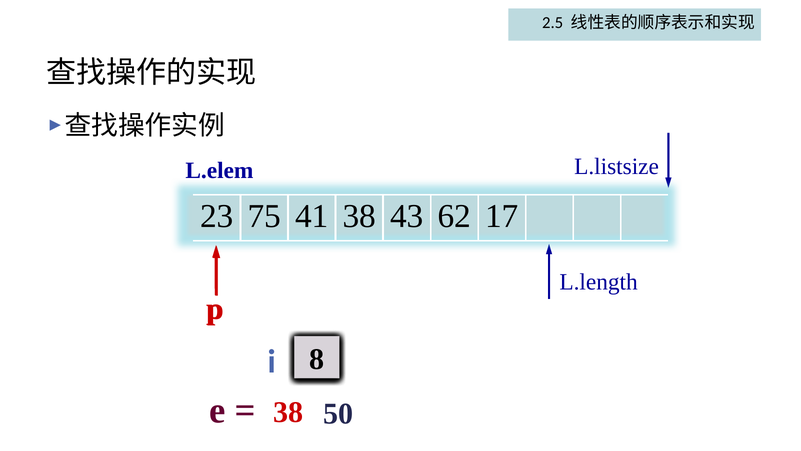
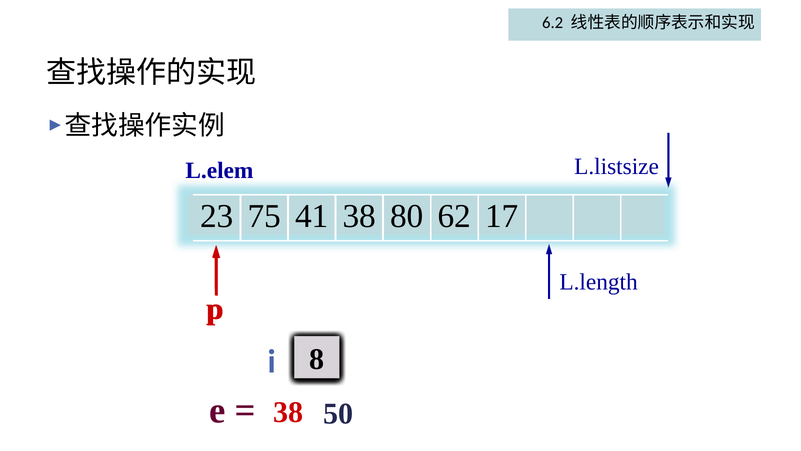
2.5: 2.5 -> 6.2 (553, 23)
43: 43 -> 80 (407, 216)
